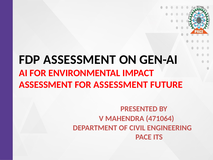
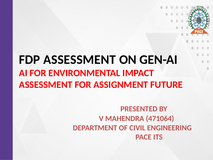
FOR ASSESSMENT: ASSESSMENT -> ASSIGNMENT (121, 85)
